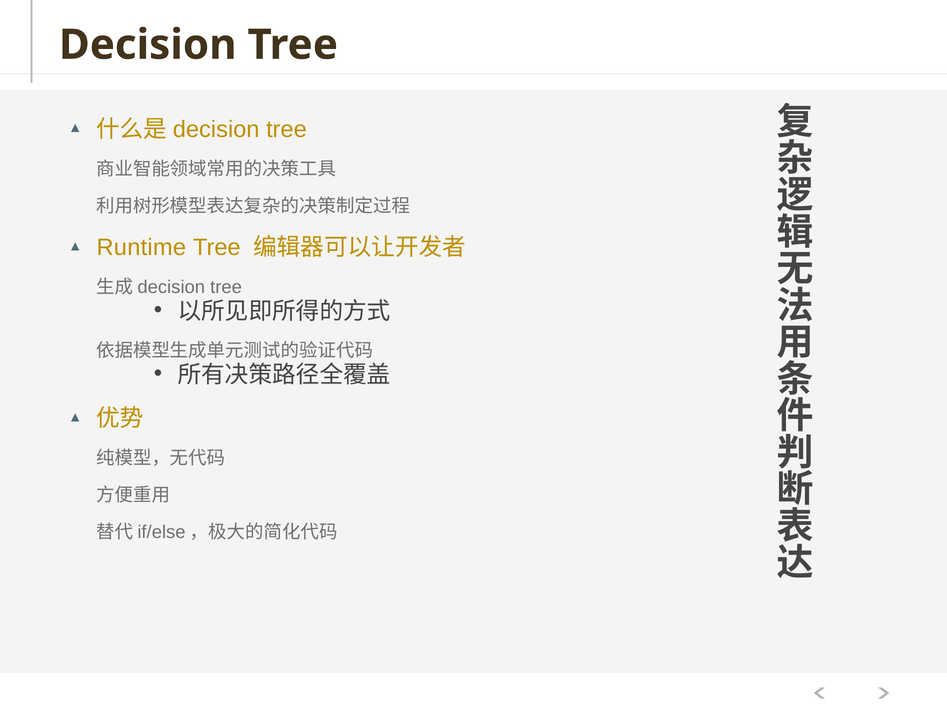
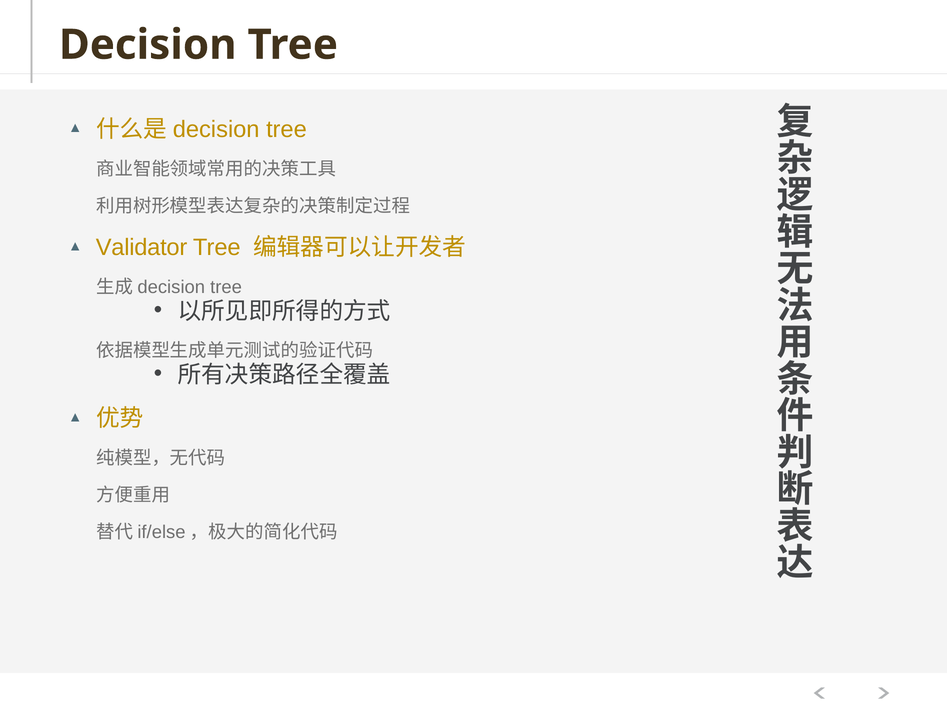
Runtime: Runtime -> Validator (142, 248)
